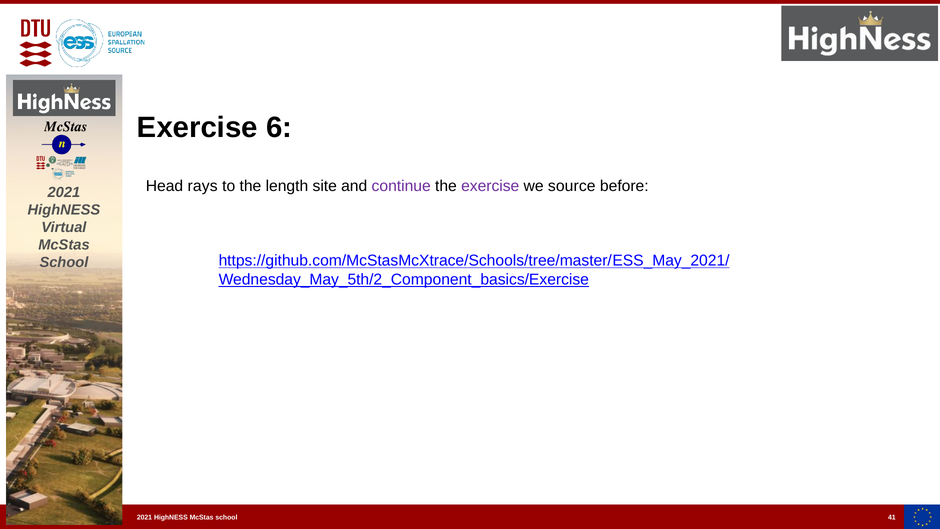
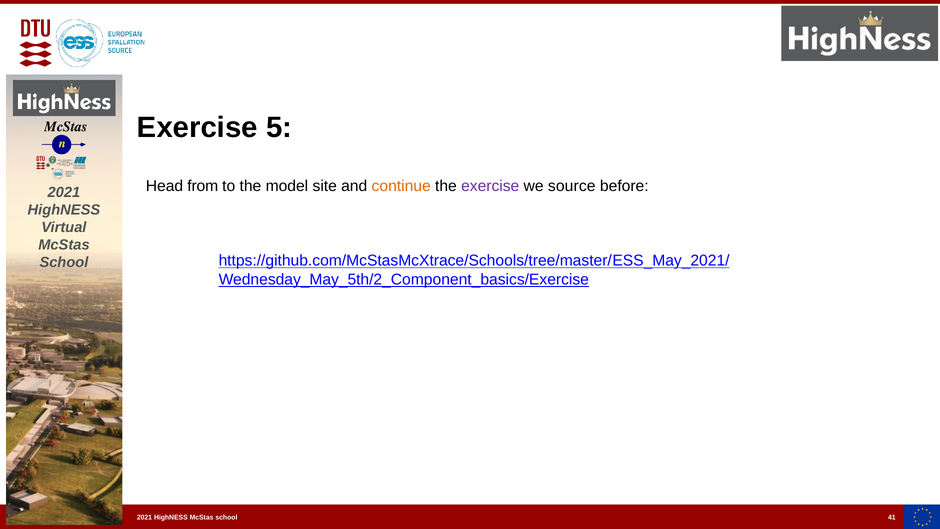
6: 6 -> 5 (279, 128)
rays: rays -> from (203, 186)
length: length -> model (287, 186)
continue colour: purple -> orange (401, 186)
